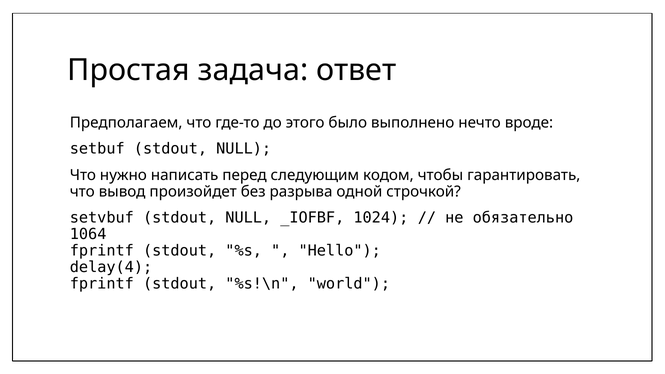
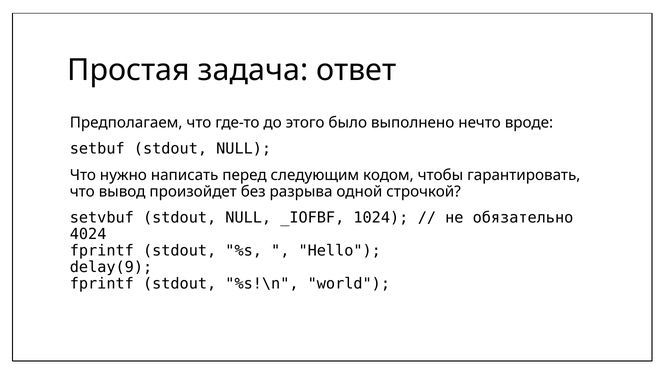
1064: 1064 -> 4024 (88, 234)
delay(4: delay(4 -> delay(9 (111, 267)
